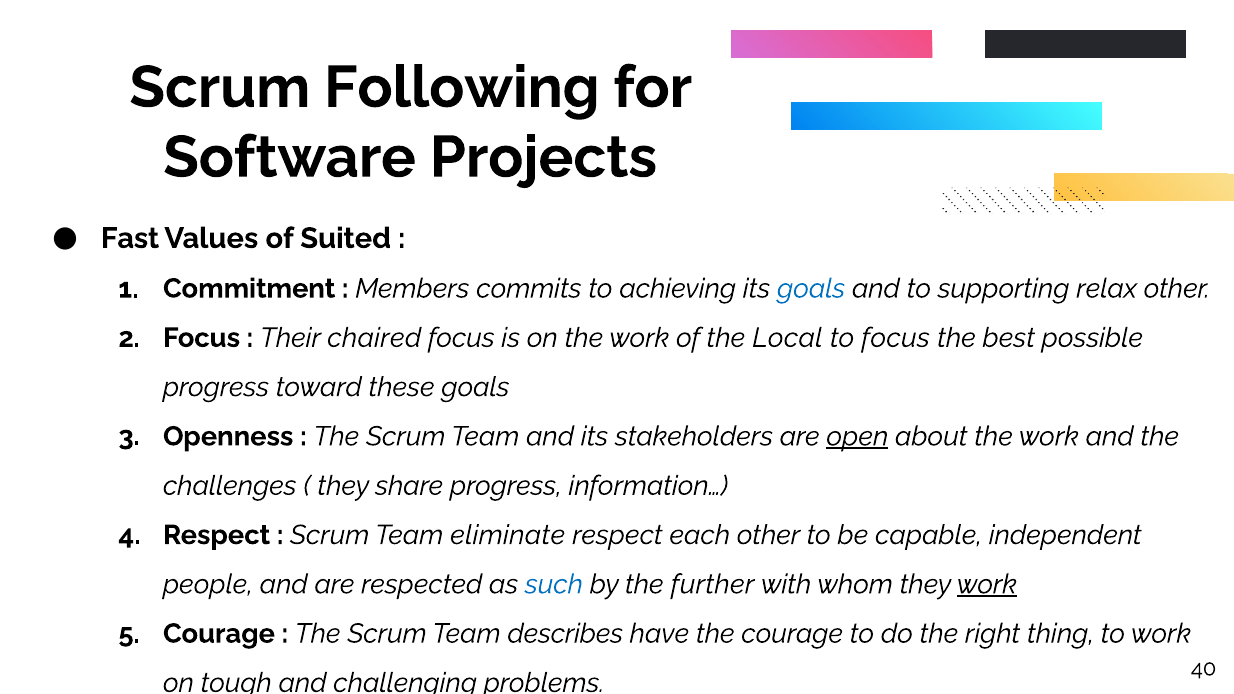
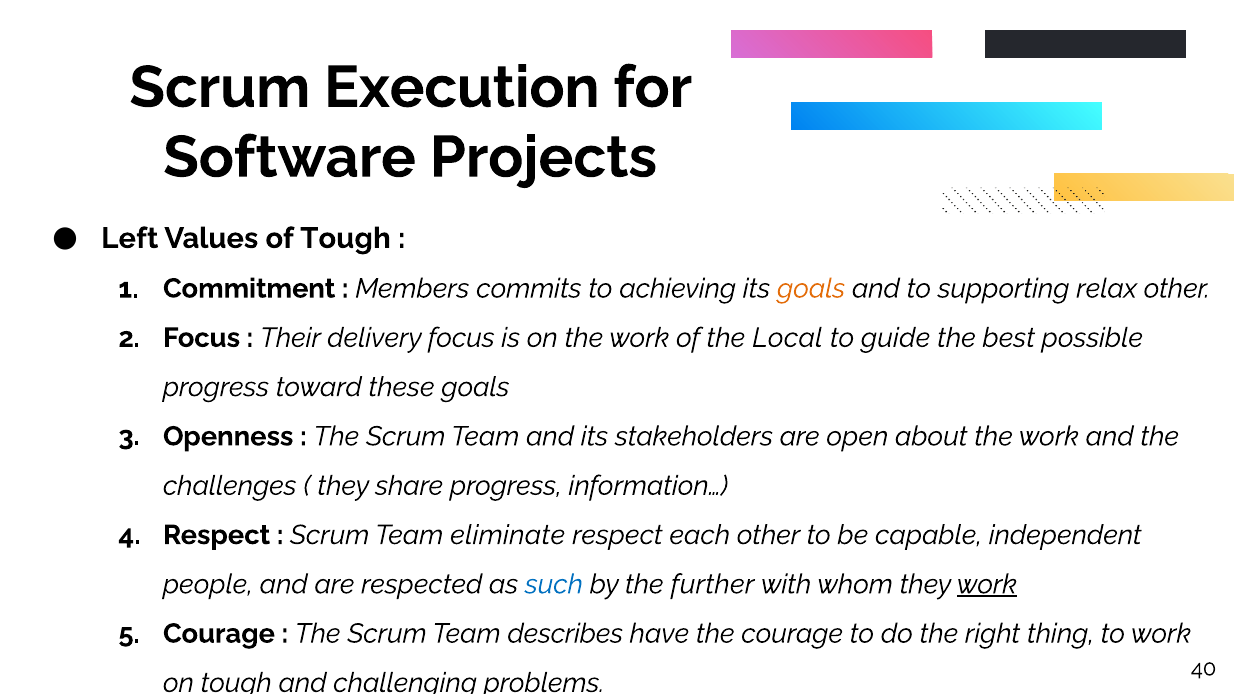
Following: Following -> Execution (462, 88)
Fast: Fast -> Left (130, 238)
of Suited: Suited -> Tough (346, 238)
goals colour: blue -> orange (811, 289)
chaired: chaired -> delivery (374, 338)
to focus: focus -> guide (896, 338)
open underline: present -> none (857, 437)
